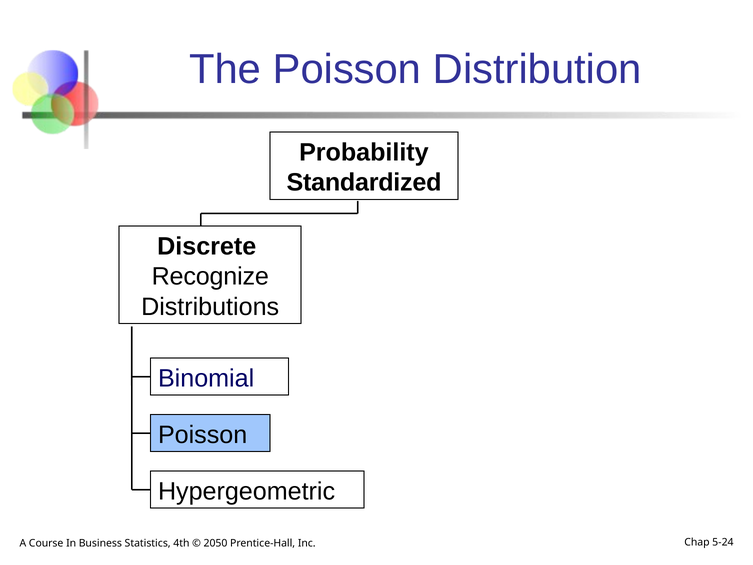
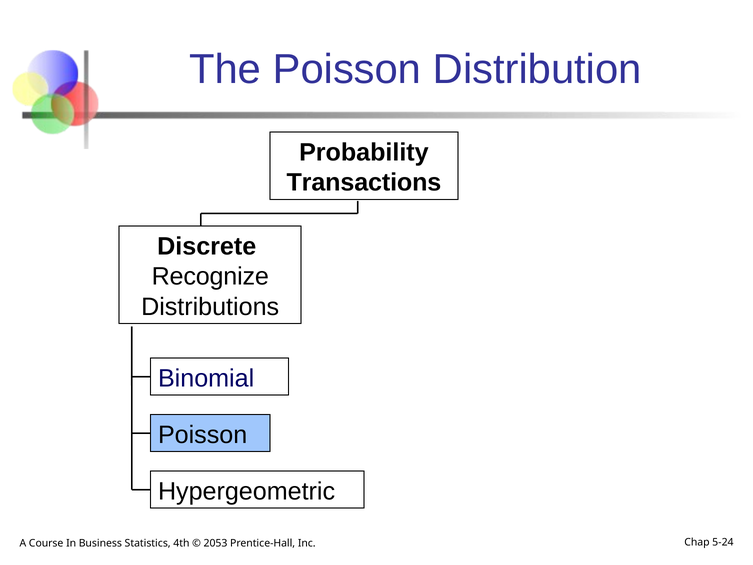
Standardized: Standardized -> Transactions (364, 182)
2050: 2050 -> 2053 (215, 543)
